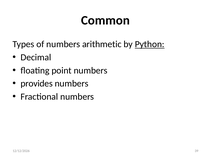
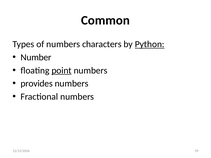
arithmetic: arithmetic -> characters (102, 44)
Decimal: Decimal -> Number (36, 57)
point underline: none -> present (62, 71)
